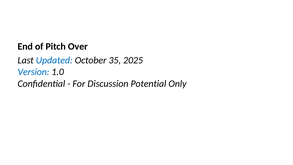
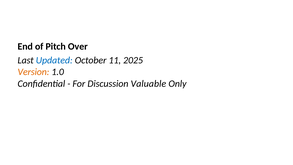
35: 35 -> 11 (115, 60)
Version colour: blue -> orange (33, 72)
Potential: Potential -> Valuable (148, 84)
